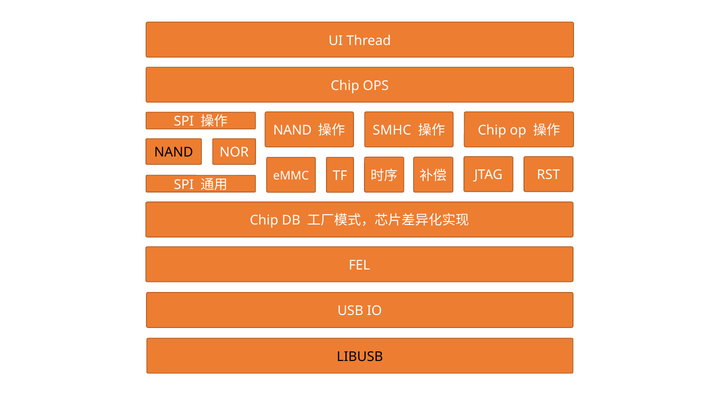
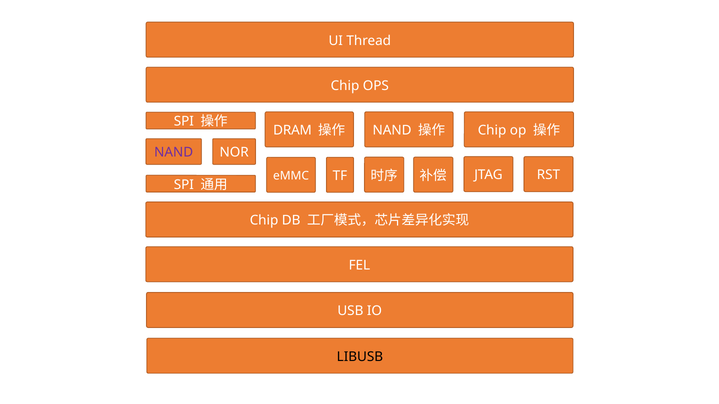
NAND: NAND -> DRAM (293, 130)
SMHC: SMHC -> NAND (392, 130)
NAND colour: black -> purple (174, 153)
